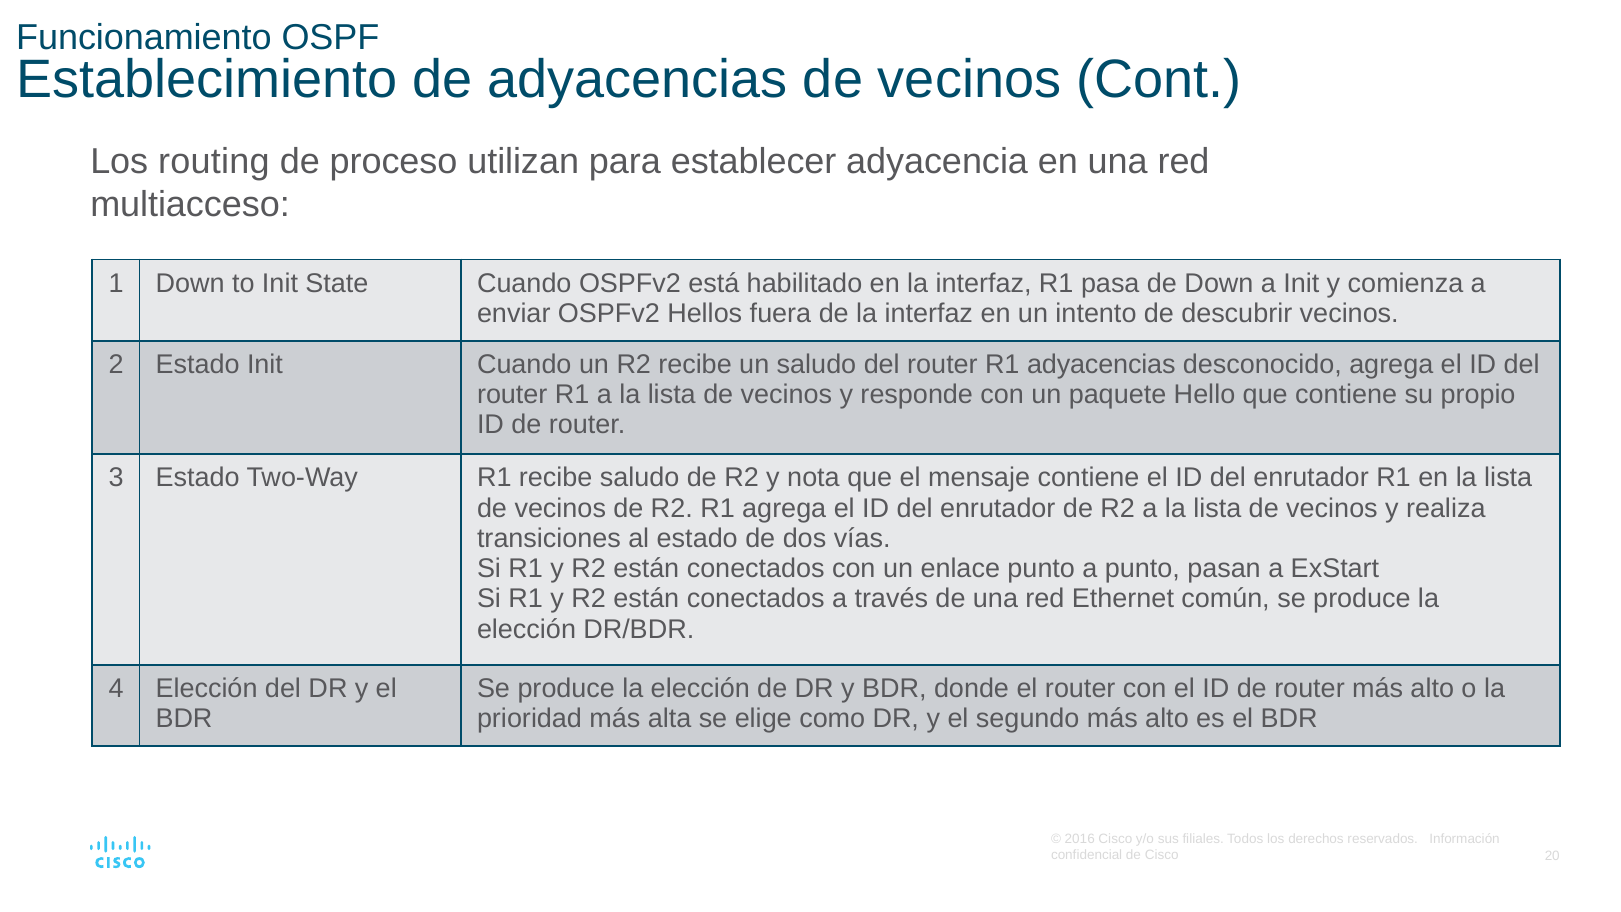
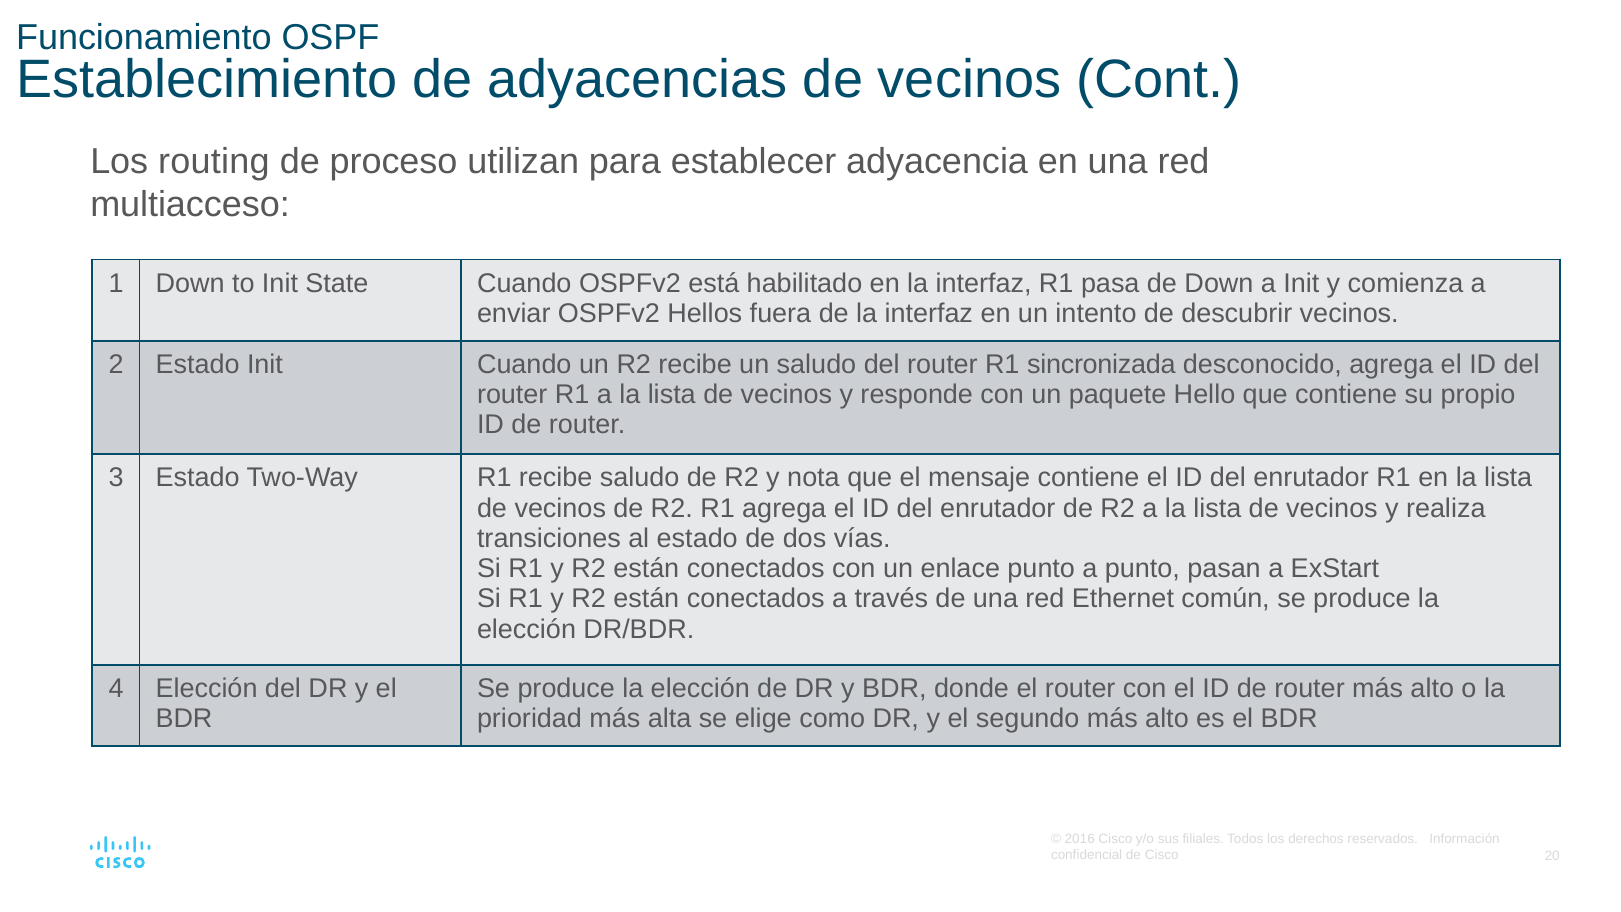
R1 adyacencias: adyacencias -> sincronizada (1101, 364)
